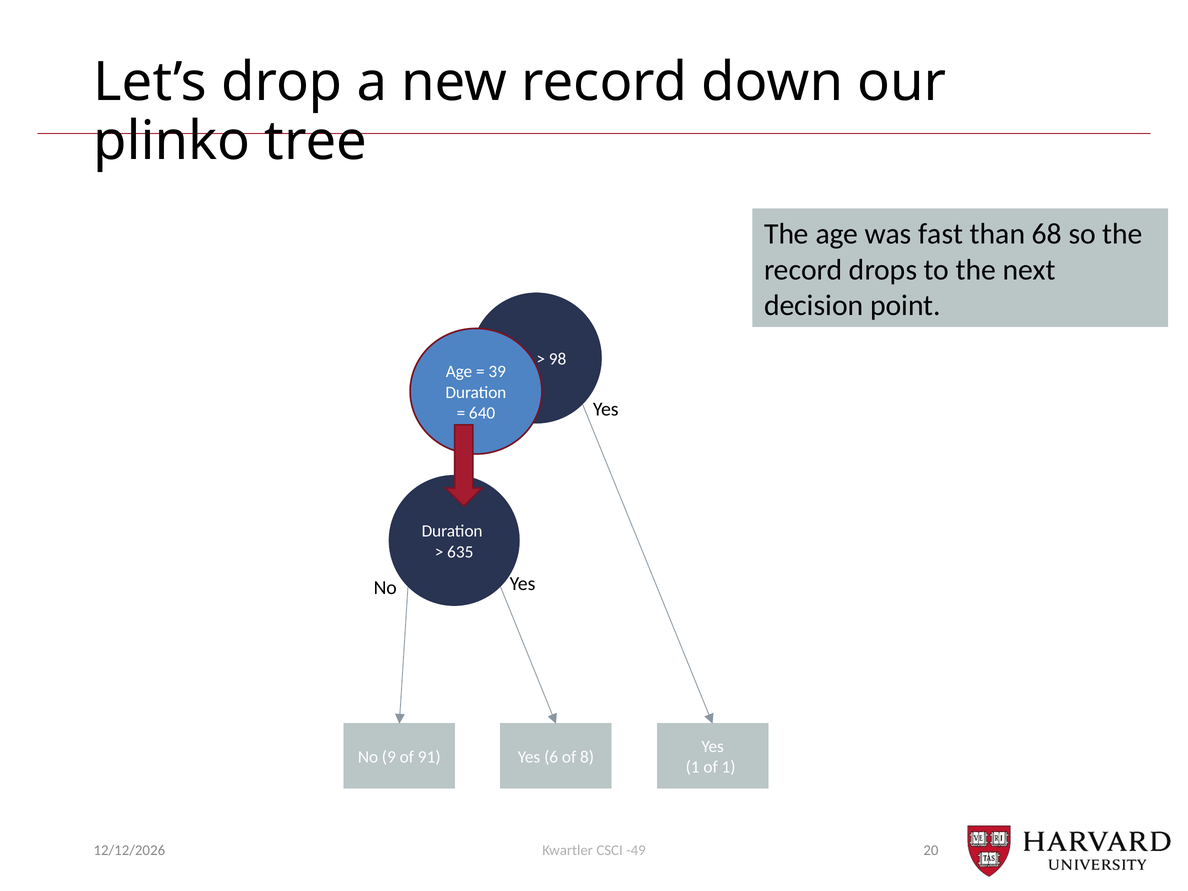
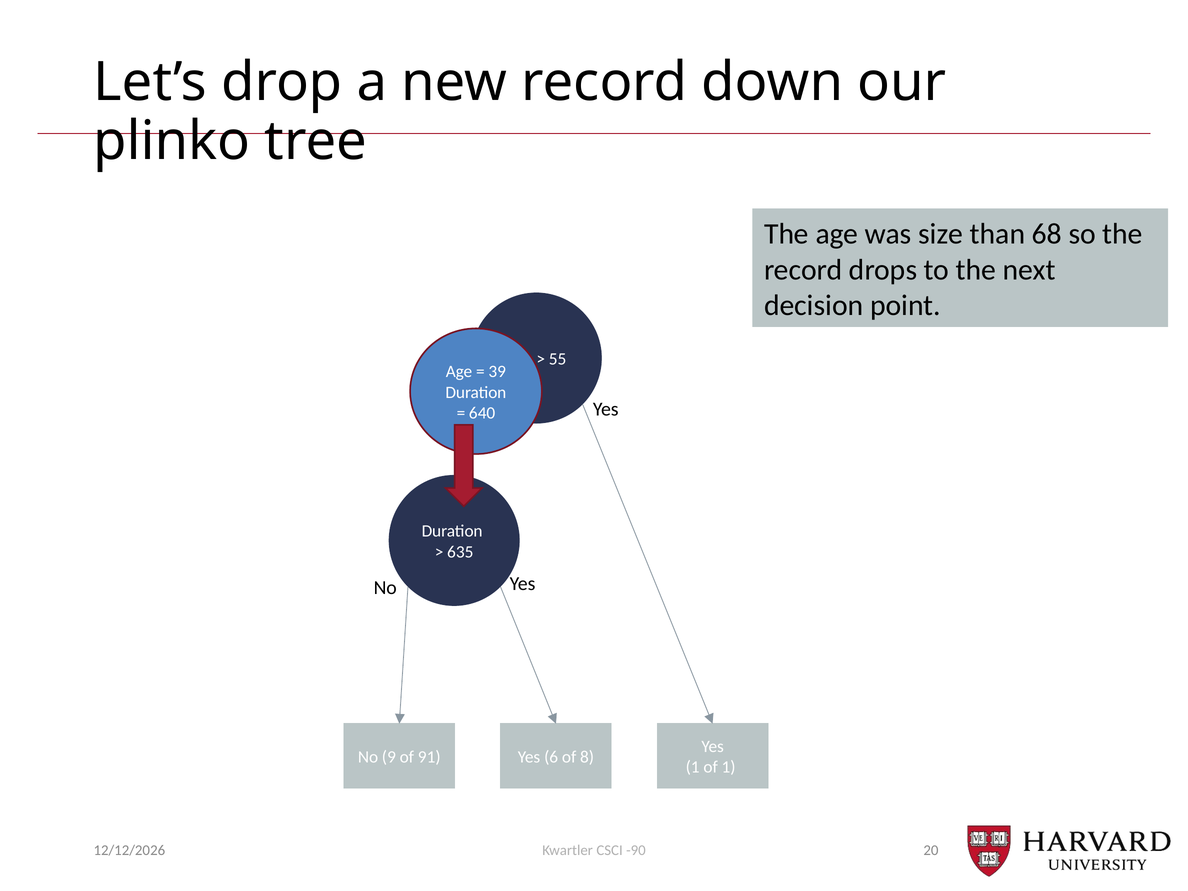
fast: fast -> size (941, 234)
98: 98 -> 55 (558, 359)
-49: -49 -> -90 (636, 850)
